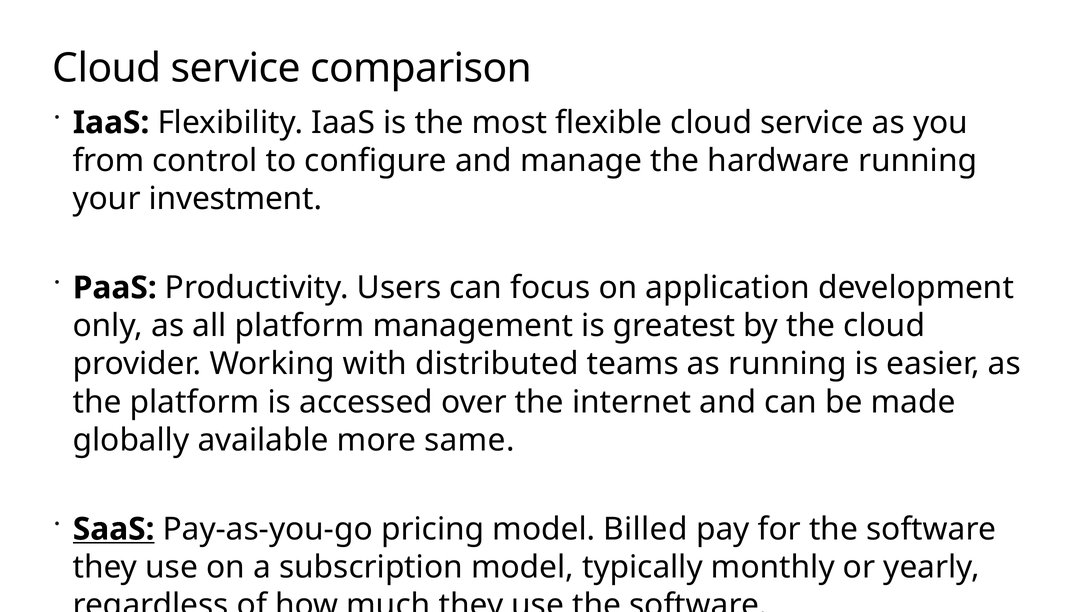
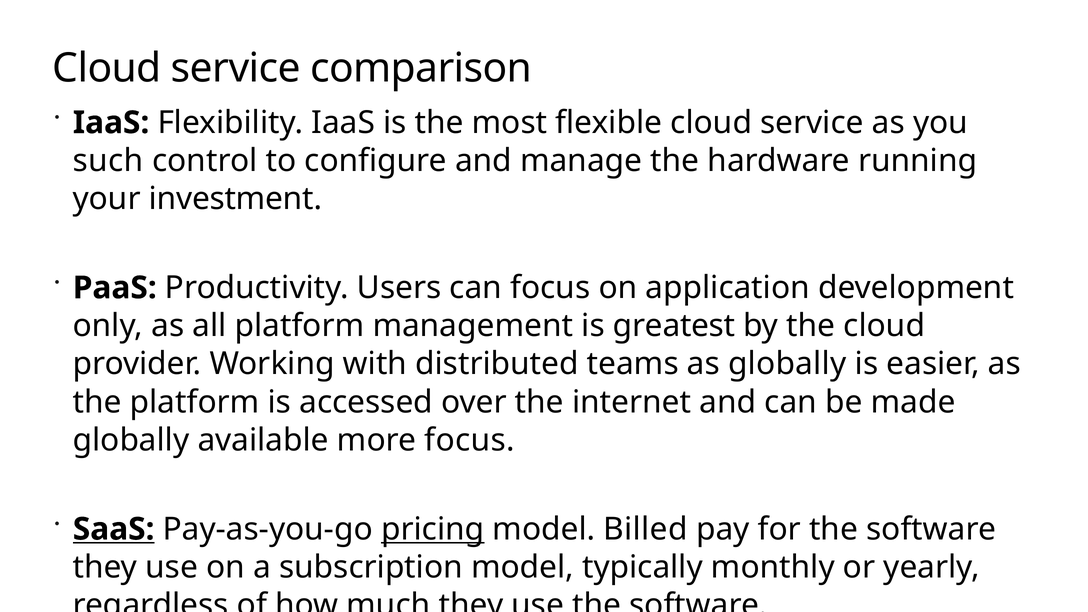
from: from -> such (108, 161)
as running: running -> globally (787, 364)
more same: same -> focus (469, 440)
pricing underline: none -> present (433, 529)
